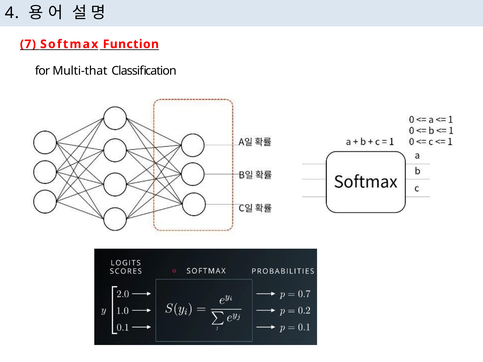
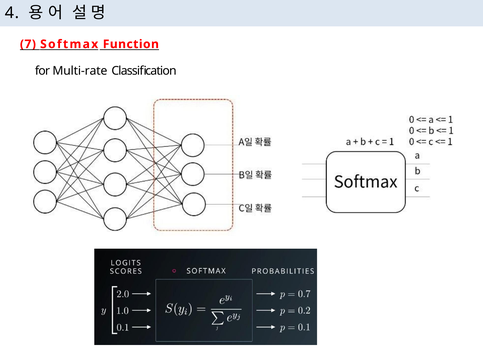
Multi-that: Multi-that -> Multi-rate (80, 71)
